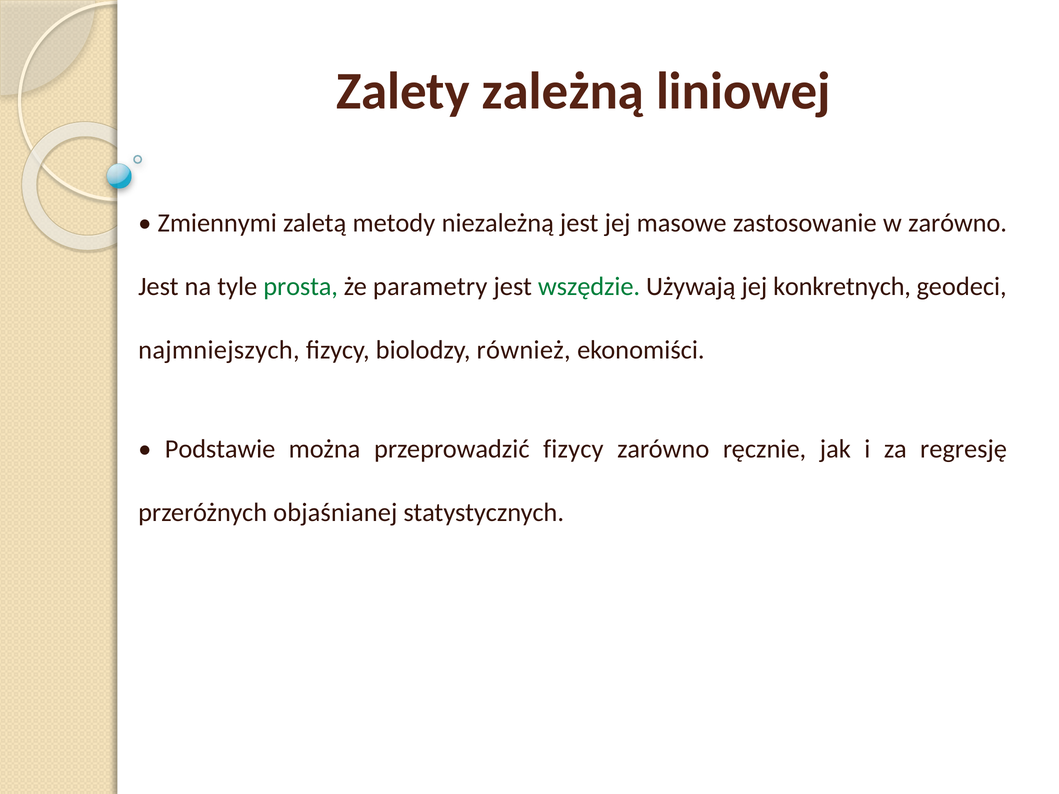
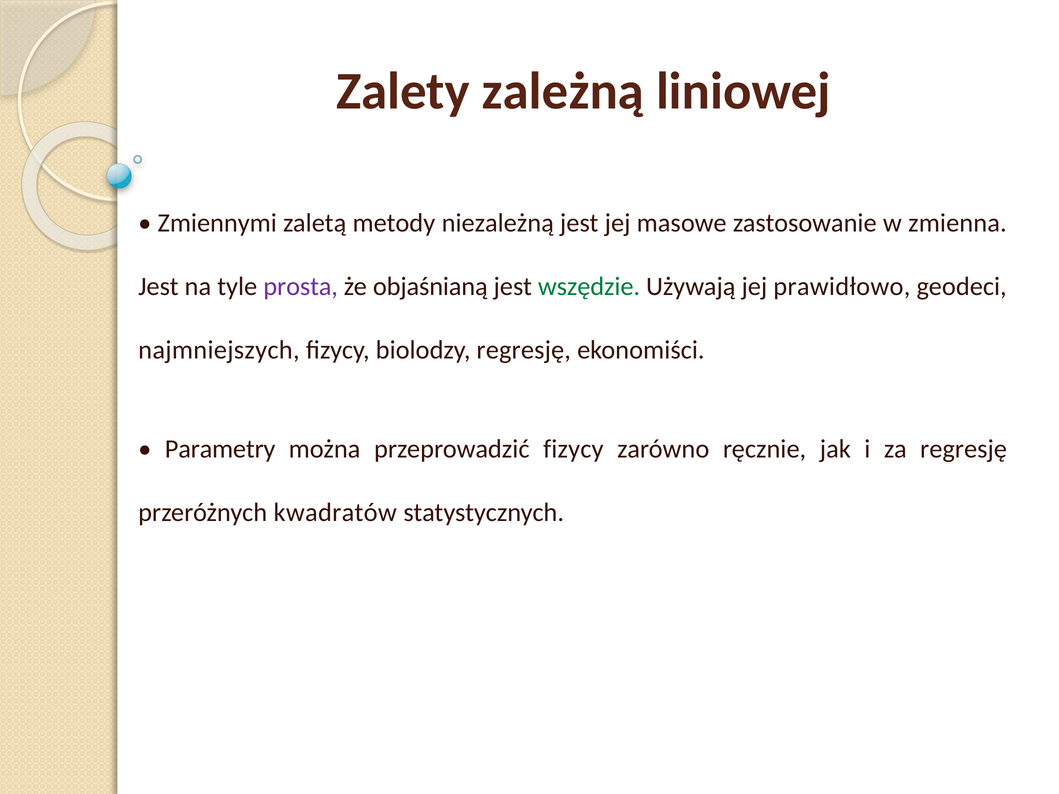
w zarówno: zarówno -> zmienna (958, 223)
prosta colour: green -> purple (301, 287)
parametry: parametry -> objaśnianą (430, 287)
konkretnych: konkretnych -> prawidłowo (842, 287)
biolodzy również: również -> regresję (524, 350)
Podstawie: Podstawie -> Parametry (220, 449)
objaśnianej: objaśnianej -> kwadratów (335, 513)
